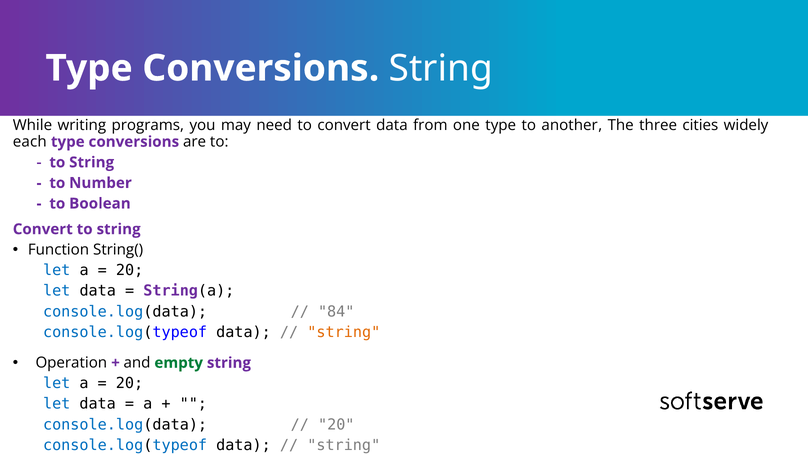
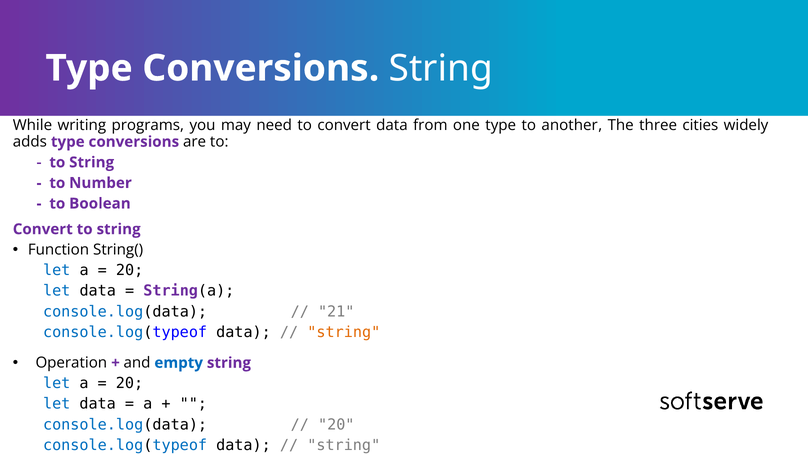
each: each -> adds (30, 142)
84: 84 -> 21 (336, 311)
empty colour: green -> blue (179, 362)
